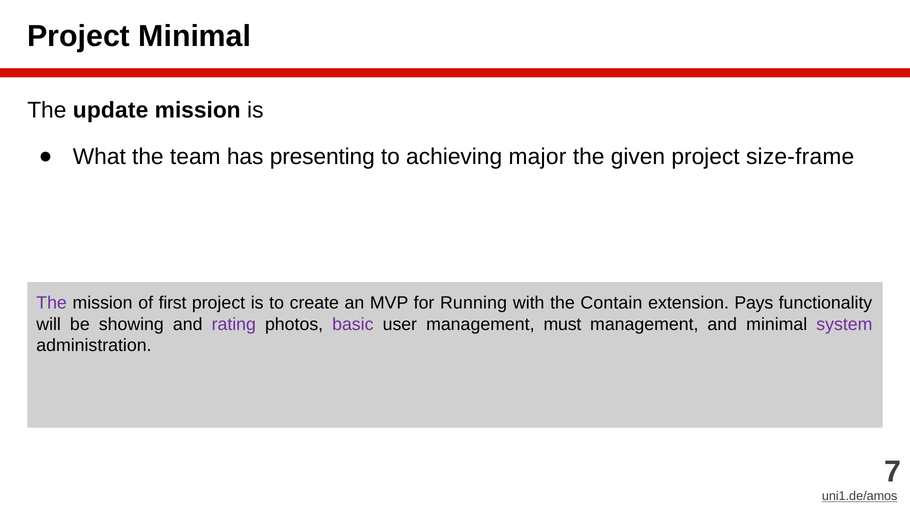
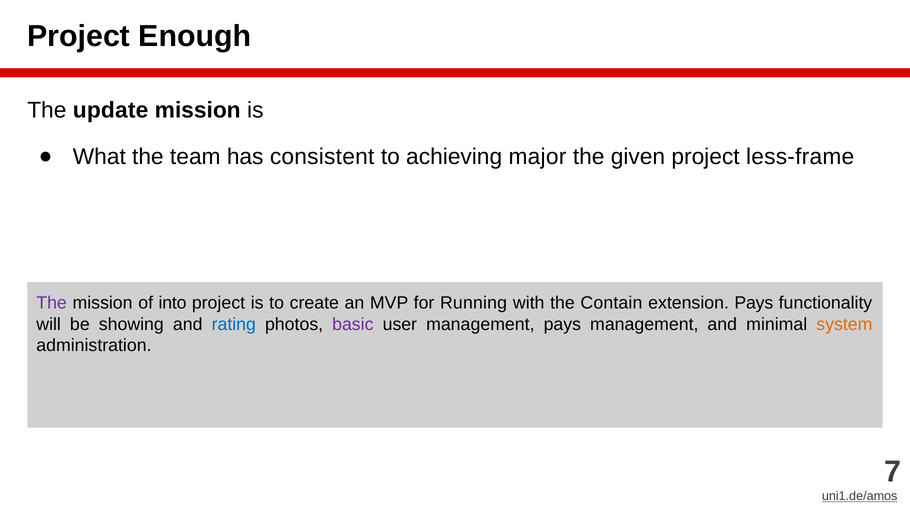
Project Minimal: Minimal -> Enough (195, 36)
presenting: presenting -> consistent (322, 157)
size-frame: size-frame -> less-frame (800, 157)
first: first -> into (173, 303)
rating colour: purple -> blue (234, 324)
management must: must -> pays (562, 324)
system colour: purple -> orange (844, 324)
